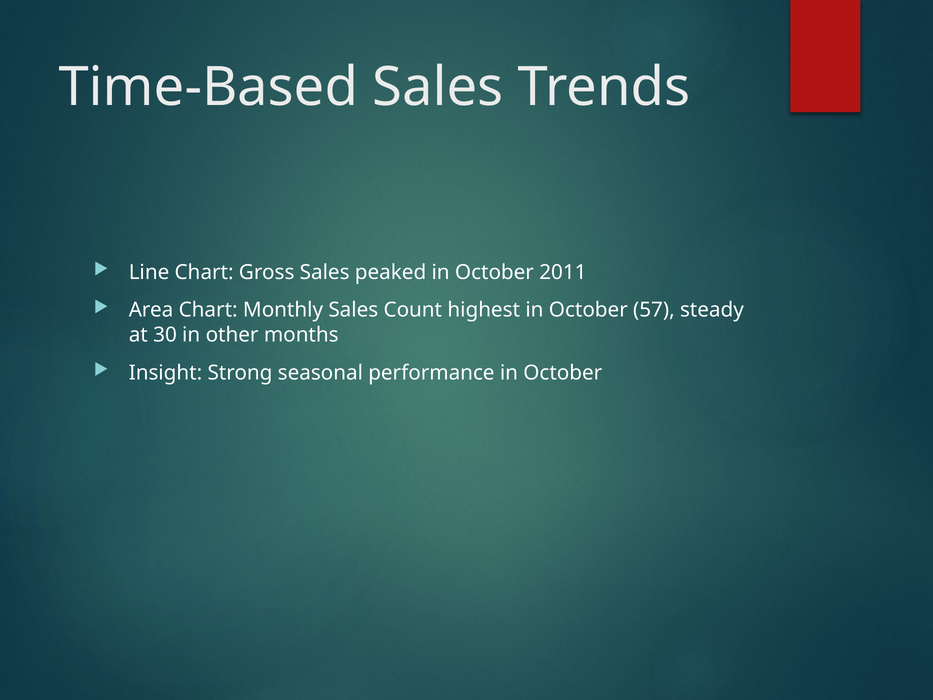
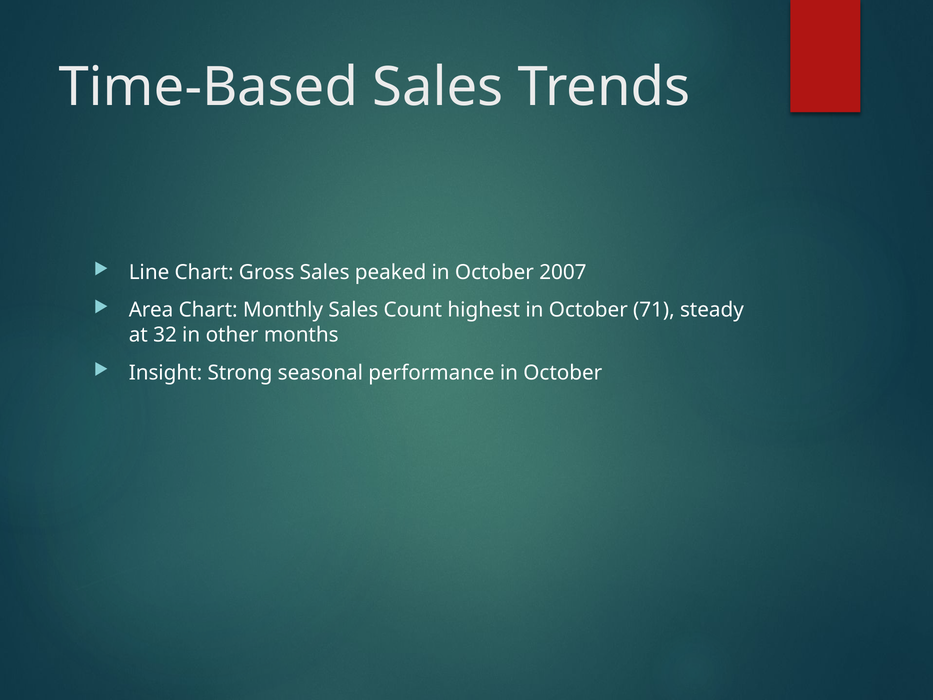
2011: 2011 -> 2007 (563, 272)
57: 57 -> 71 (654, 310)
30: 30 -> 32 (165, 335)
